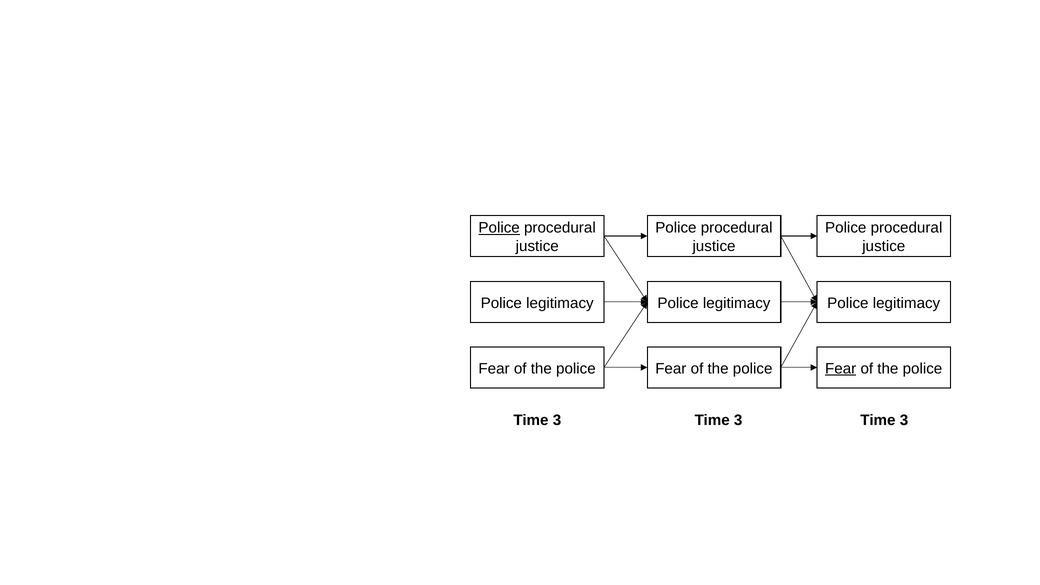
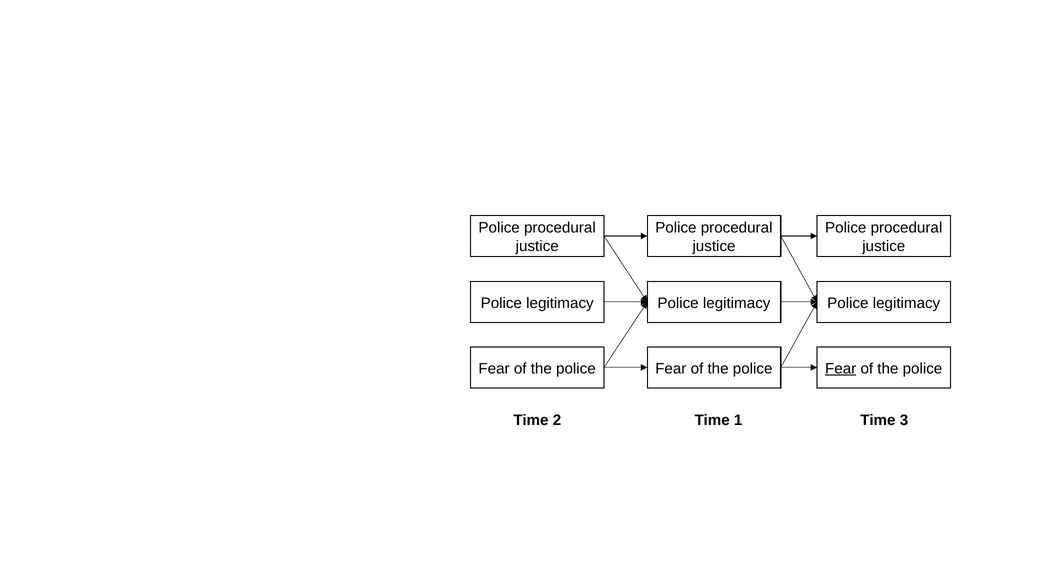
Police underline: present -> none (499, 228)
3: 3 -> 2 (557, 420)
3: 3 -> 1 (738, 420)
